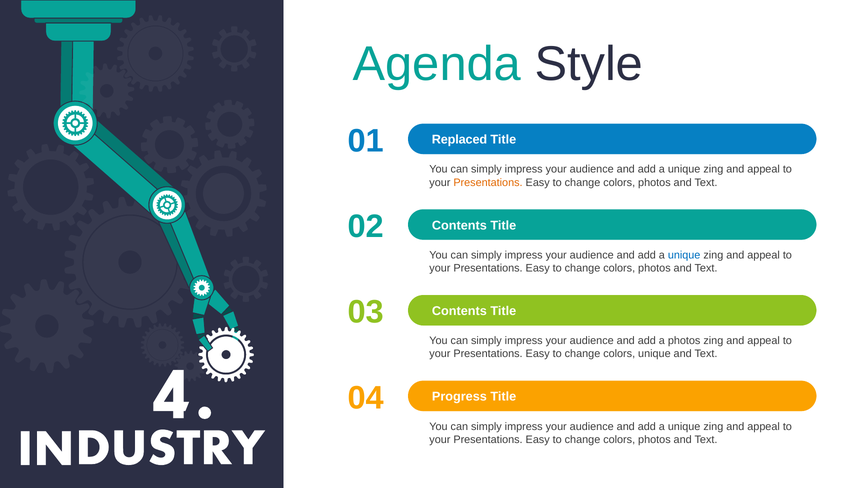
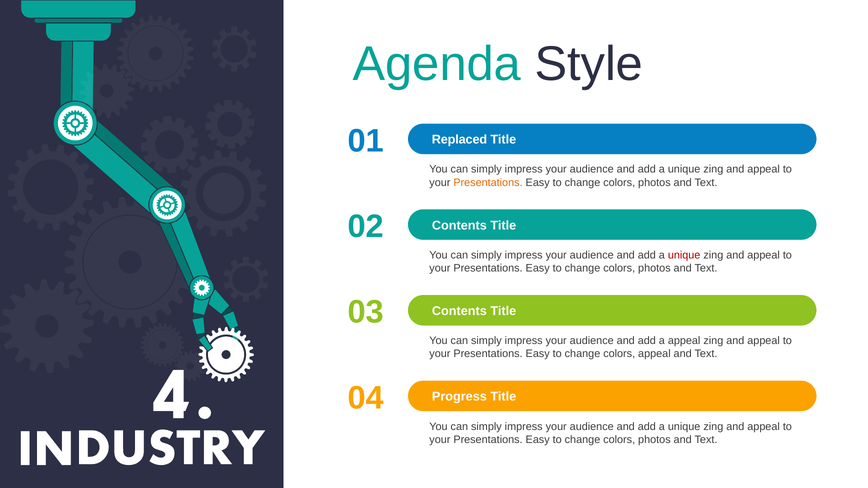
unique colour: blue -> red (684, 255)
a photos: photos -> appeal (684, 341)
colors unique: unique -> appeal (654, 354)
